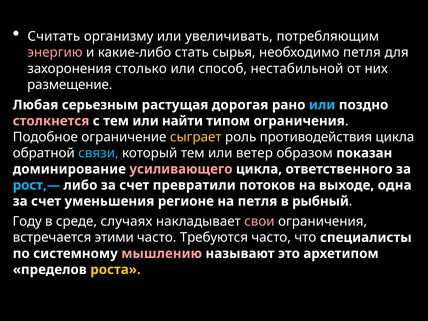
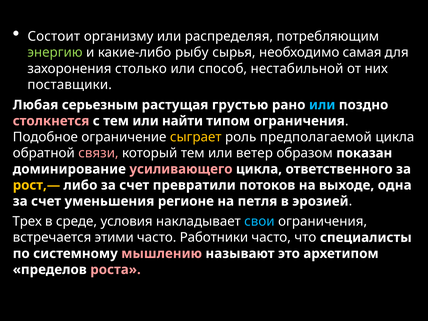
Считать: Считать -> Состоит (54, 37)
увеличивать: увеличивать -> распределяя (229, 37)
энергию colour: pink -> light green (55, 53)
стать: стать -> рыбу (192, 53)
необходимо петля: петля -> самая (362, 53)
размещение: размещение -> поставщики (70, 85)
дорогая: дорогая -> грустью (240, 105)
противодействия: противодействия -> предполагаемой (316, 137)
связи colour: light blue -> pink (98, 153)
рост,— colour: light blue -> yellow (36, 185)
рыбный: рыбный -> эрозией (320, 201)
Году: Году -> Трех (27, 221)
случаях: случаях -> условия (127, 221)
свои colour: pink -> light blue (259, 221)
Требуются: Требуются -> Работники (214, 238)
роста colour: yellow -> pink (115, 270)
